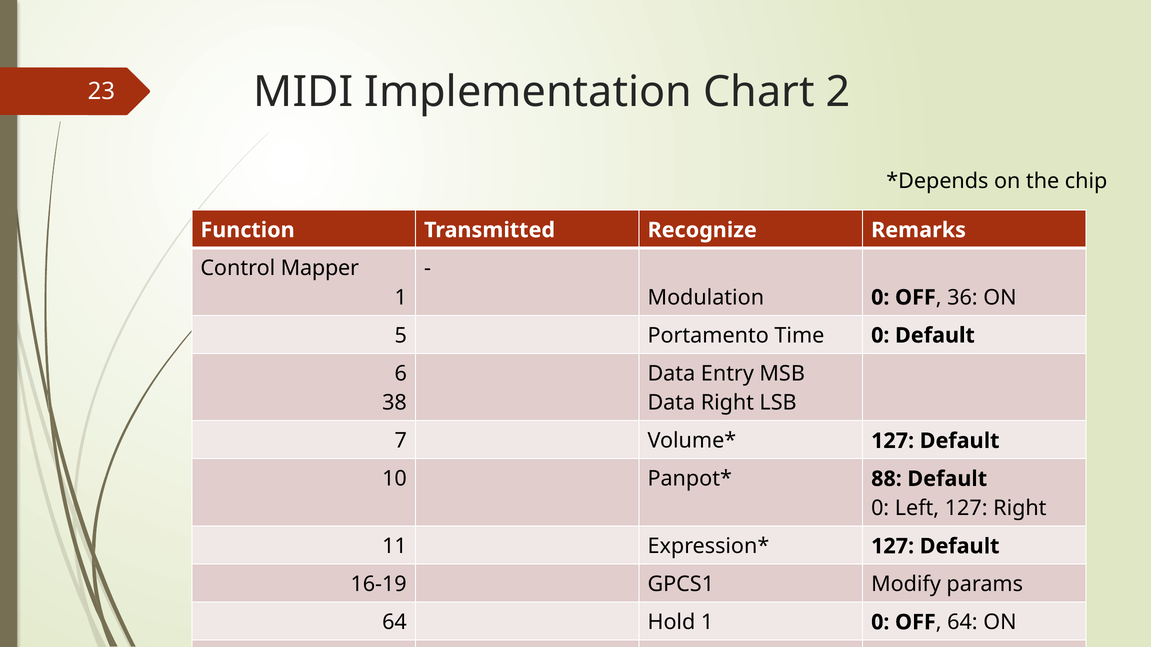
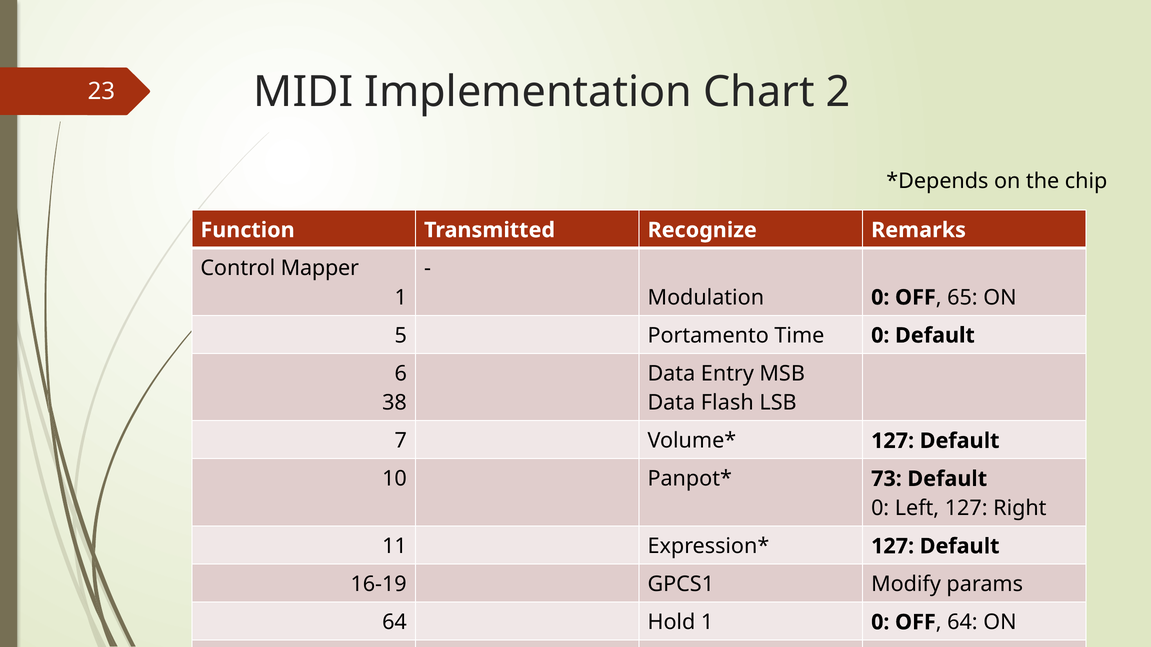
36: 36 -> 65 (962, 298)
Data Right: Right -> Flash (727, 403)
88: 88 -> 73 (886, 479)
